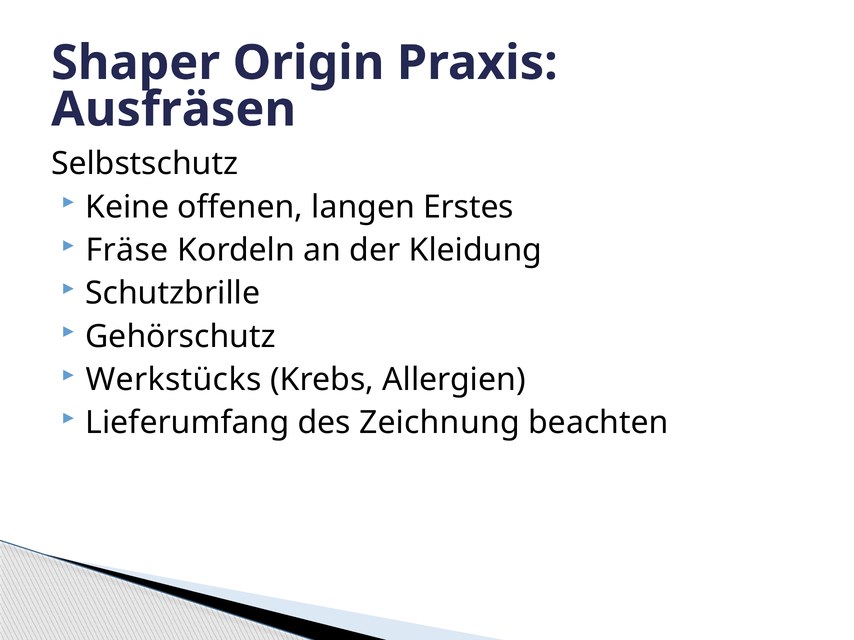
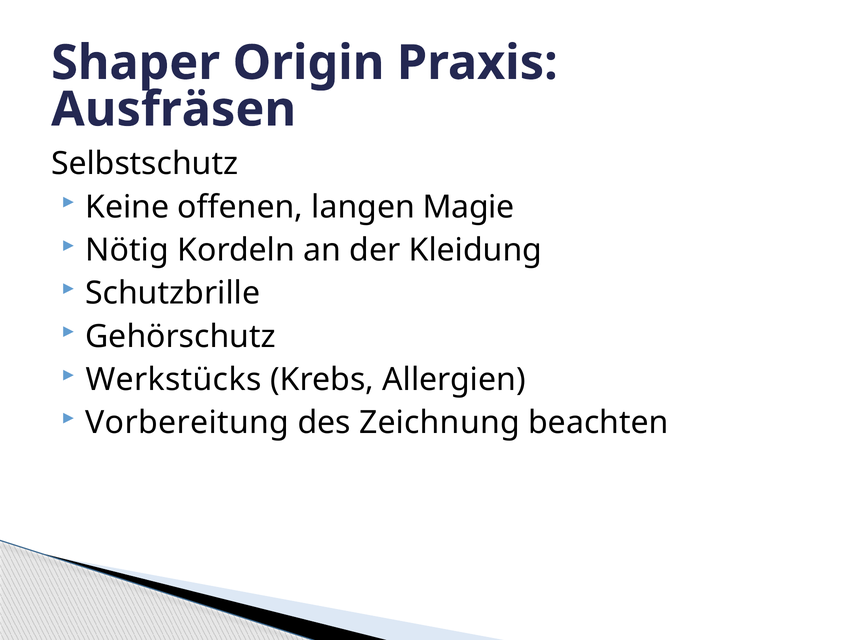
Erstes: Erstes -> Magie (469, 207)
Fräse: Fräse -> Nötig (127, 250)
Lieferumfang: Lieferumfang -> Vorbereitung (187, 423)
